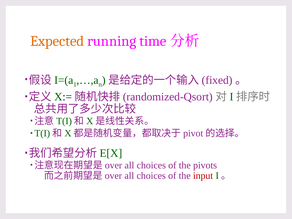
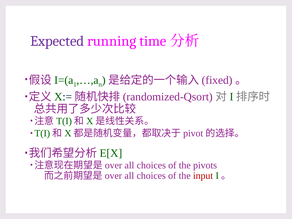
Expected colour: orange -> purple (57, 41)
